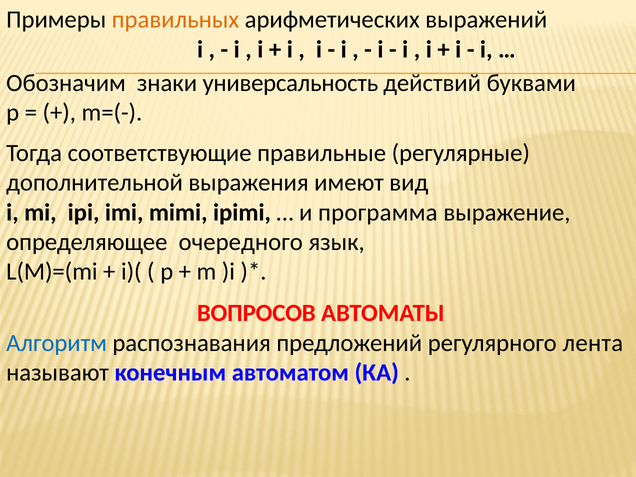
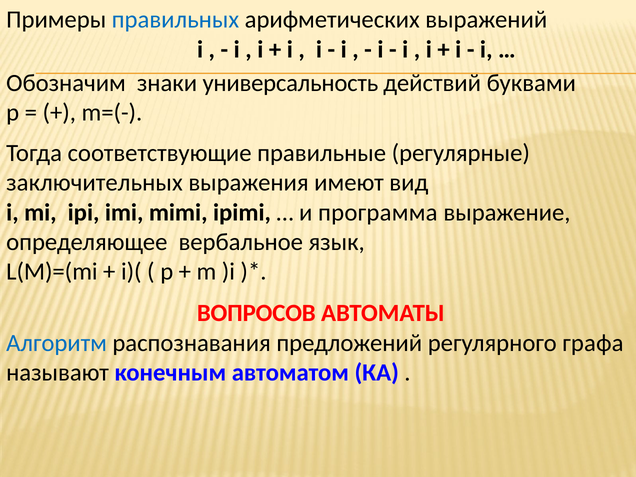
правильных colour: orange -> blue (175, 20)
дополнительной: дополнительной -> заключительных (94, 183)
очередного: очередного -> вербальное (241, 242)
лента: лента -> графа (593, 343)
